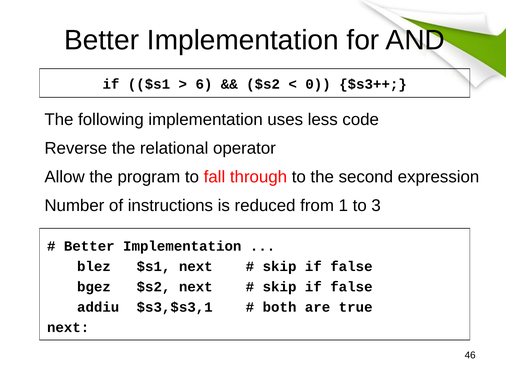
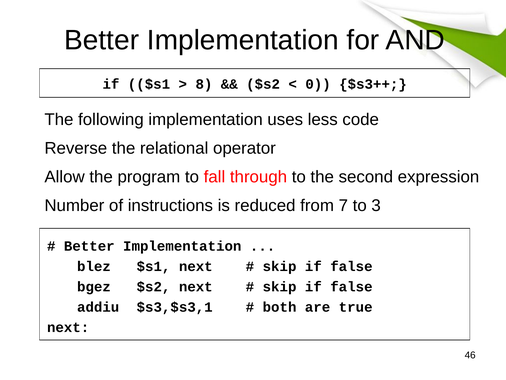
6: 6 -> 8 (204, 84)
1: 1 -> 7 (343, 205)
